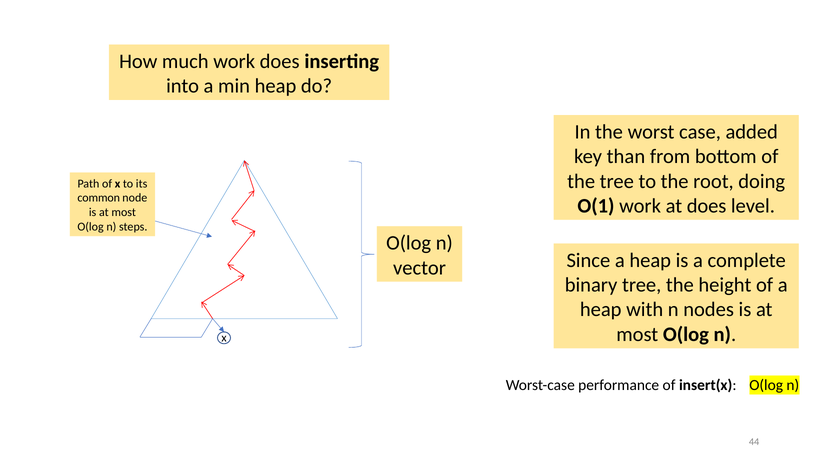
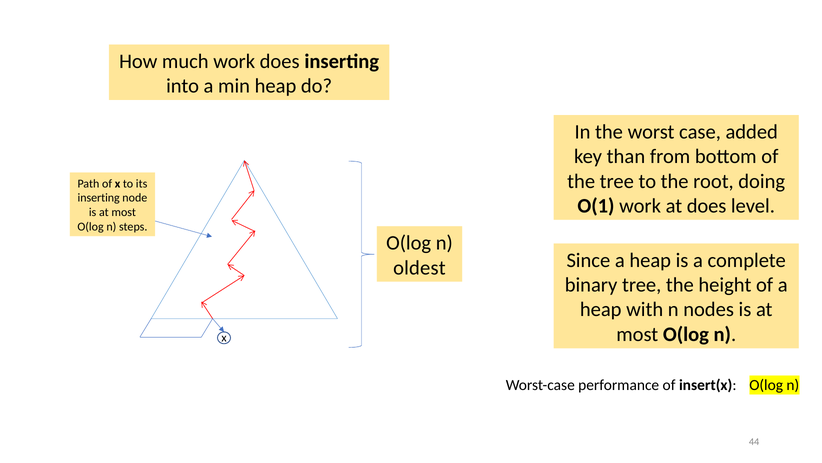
common: common -> inserting (99, 198)
vector: vector -> oldest (419, 267)
